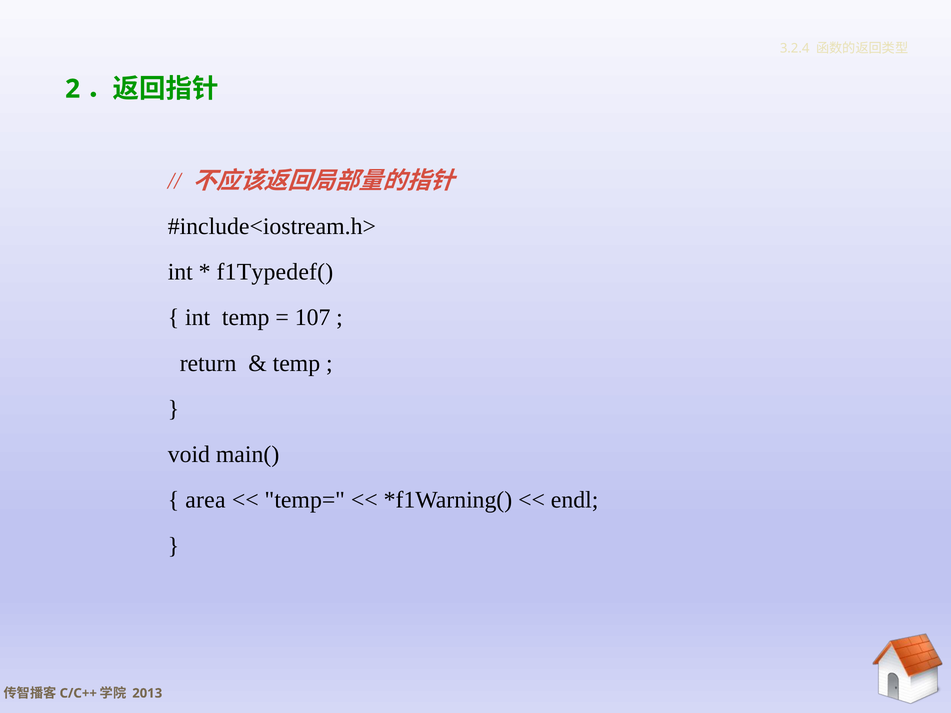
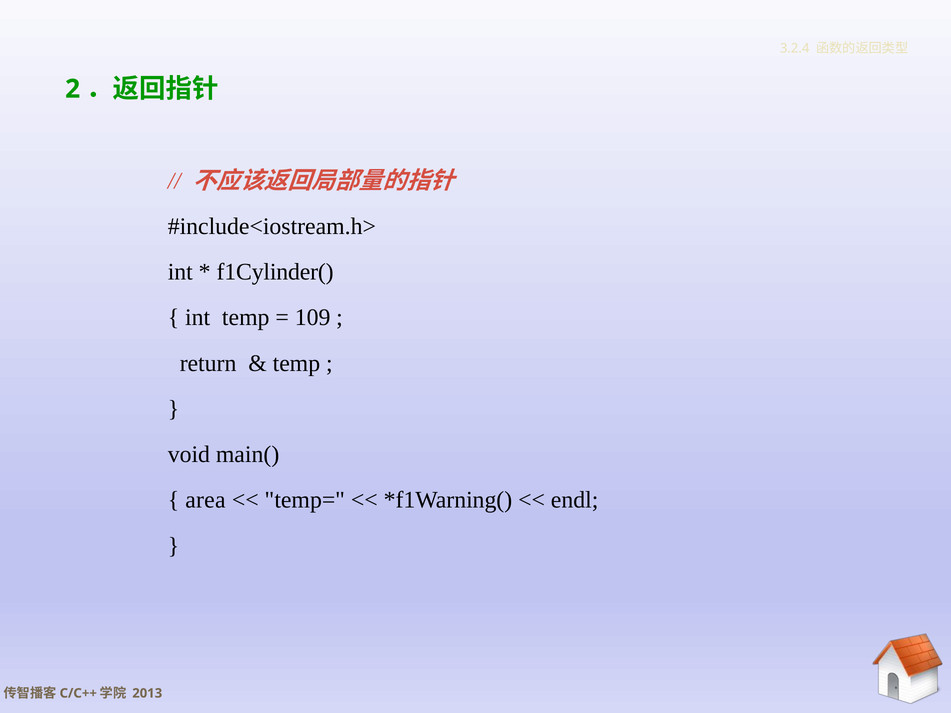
f1Typedef(: f1Typedef( -> f1Cylinder( (275, 272)
107: 107 -> 109 (313, 318)
